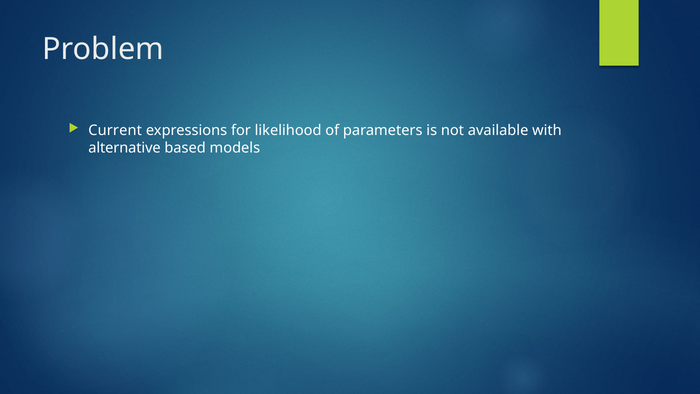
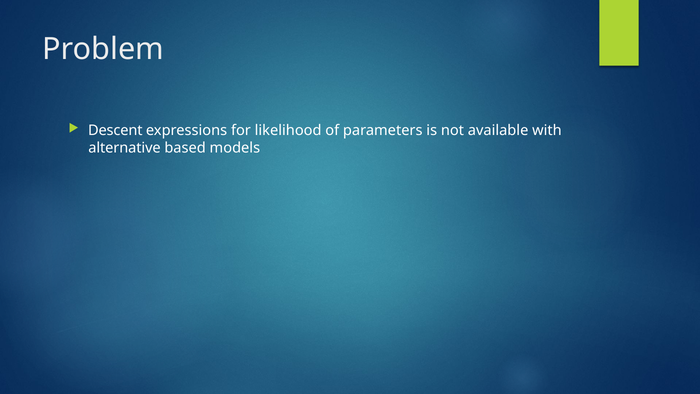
Current: Current -> Descent (115, 130)
